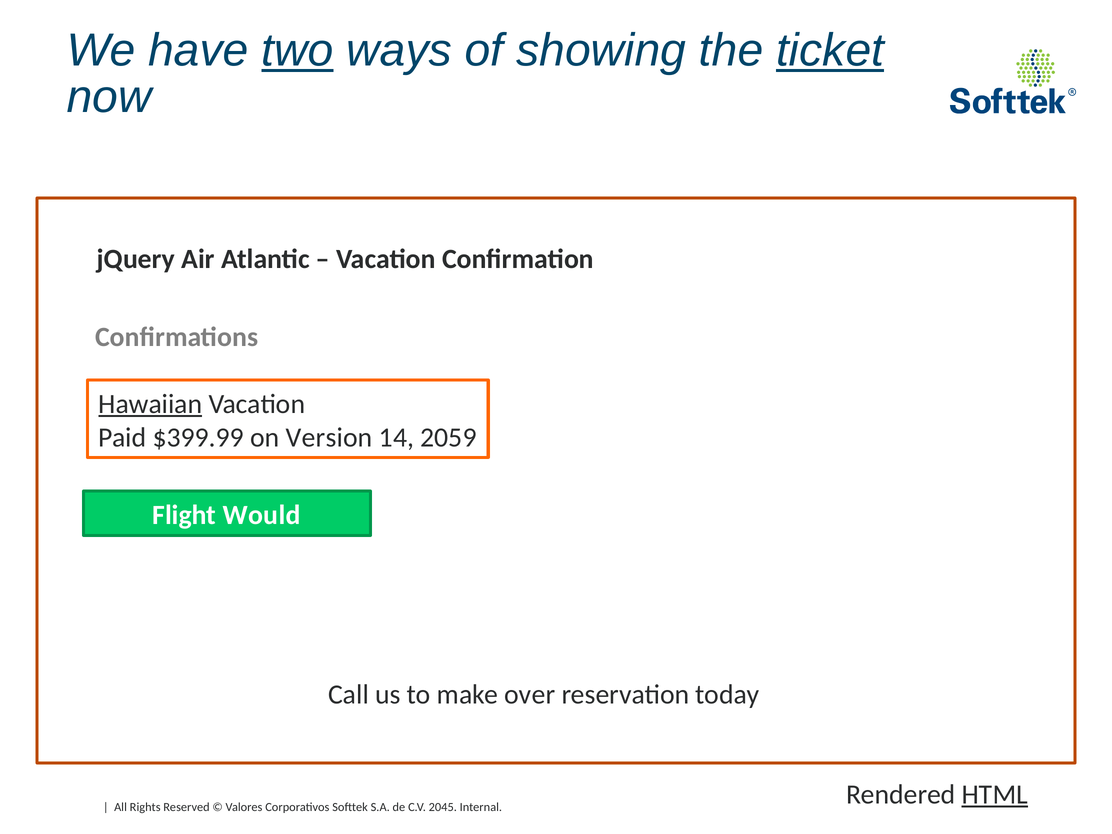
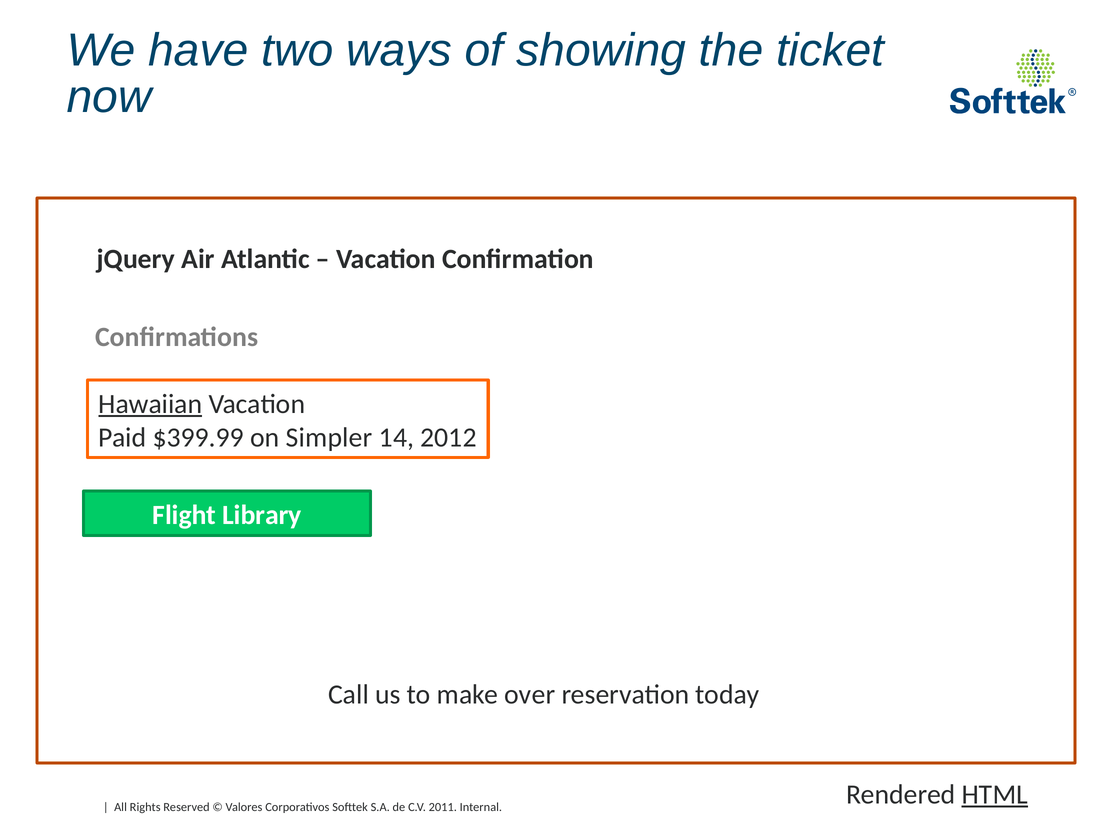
two underline: present -> none (297, 51)
ticket underline: present -> none (830, 51)
Version: Version -> Simpler (329, 437)
2059: 2059 -> 2012 (448, 437)
Would: Would -> Library (262, 515)
2045: 2045 -> 2011 (443, 807)
